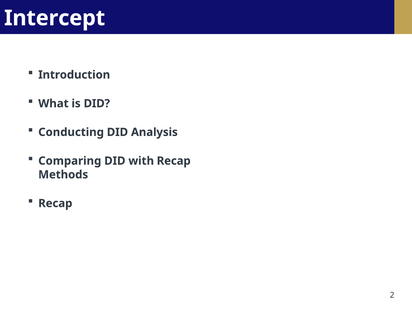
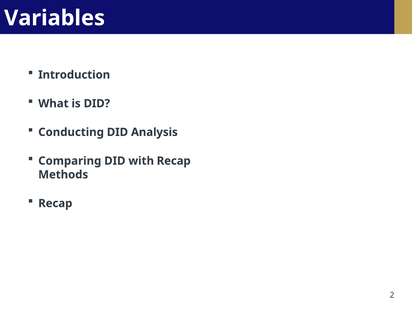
Intercept: Intercept -> Variables (55, 18)
